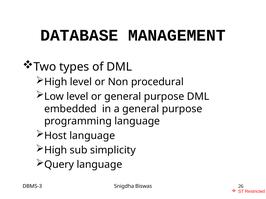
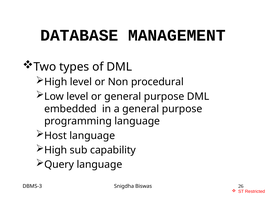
simplicity: simplicity -> capability (113, 150)
